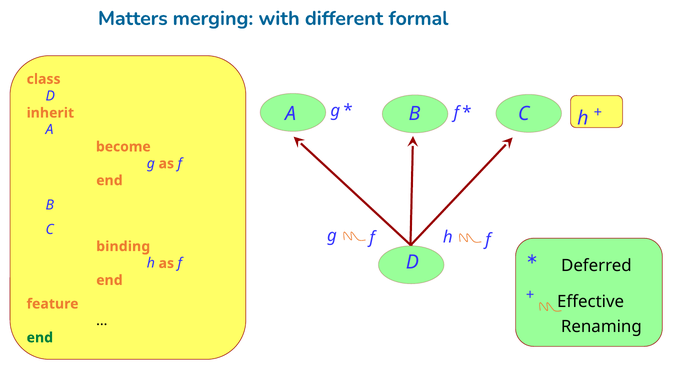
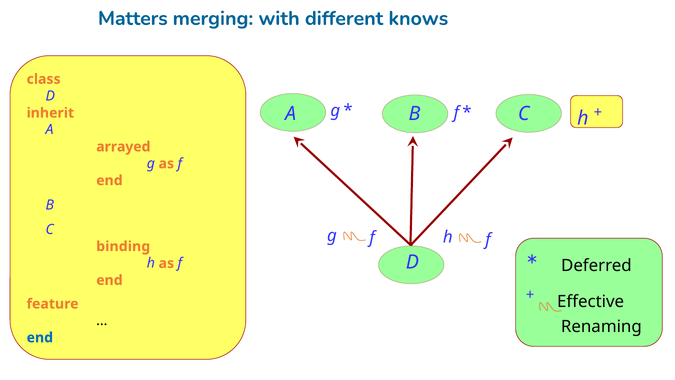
formal: formal -> knows (418, 18)
become: become -> arrayed (123, 147)
end colour: green -> blue (40, 337)
